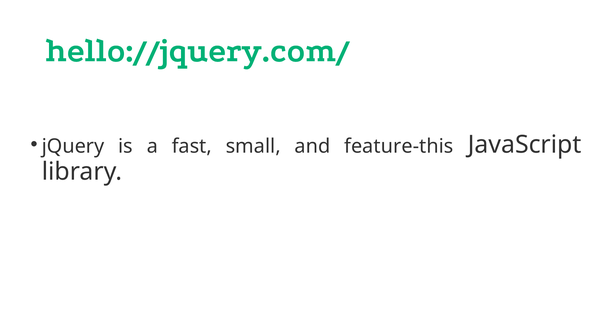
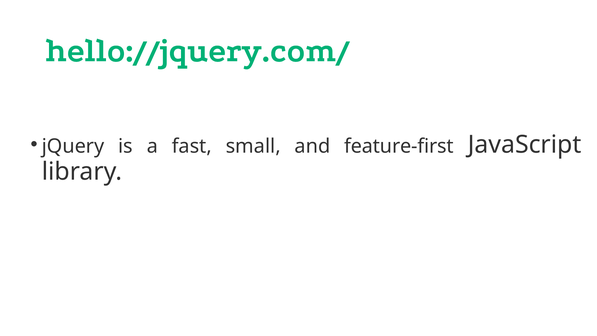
feature-this: feature-this -> feature-first (399, 146)
